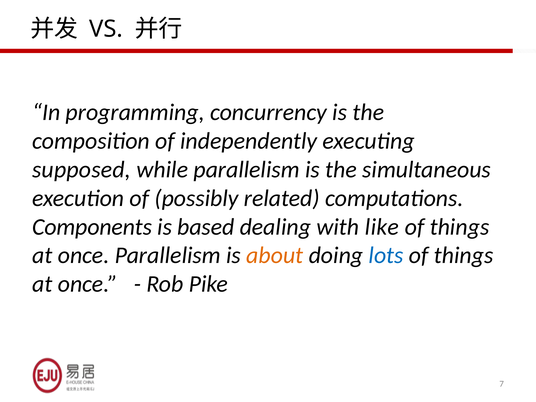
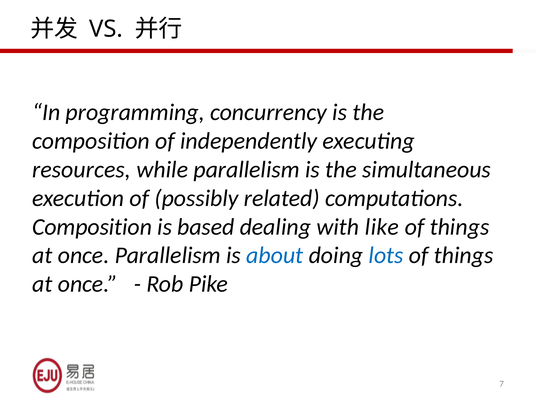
supposed: supposed -> resources (82, 170)
Components: Components -> Composition (92, 227)
about colour: orange -> blue (275, 255)
